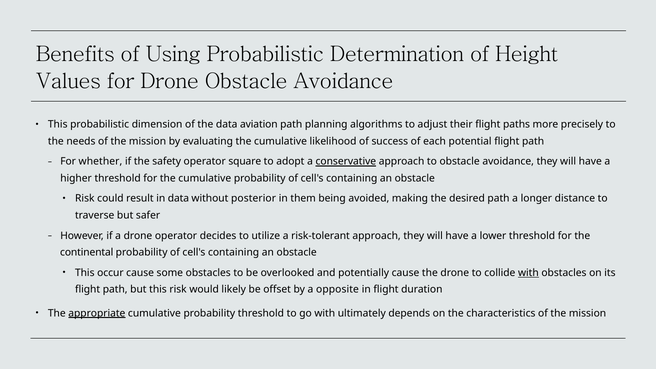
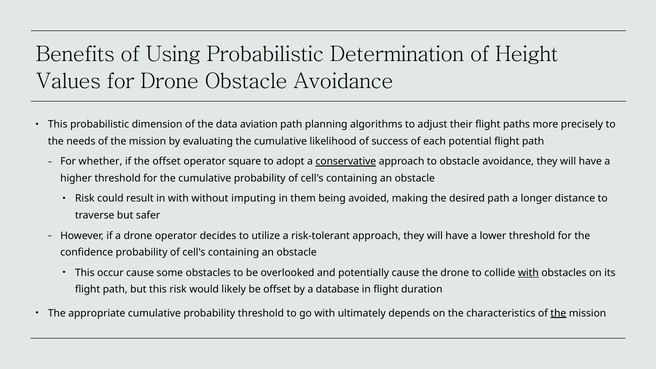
the safety: safety -> offset (167, 162)
in data: data -> with (178, 199)
posterior: posterior -> imputing (254, 199)
continental: continental -> confidence (87, 252)
opposite: opposite -> database (338, 289)
appropriate underline: present -> none (97, 313)
the underline: none -> present (558, 313)
